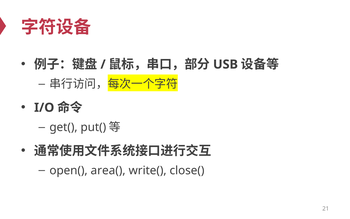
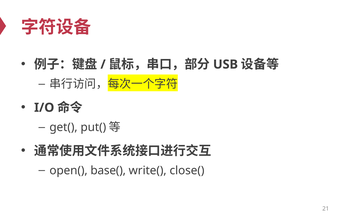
area(: area( -> base( (108, 170)
